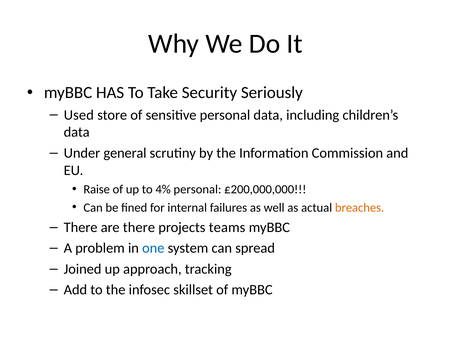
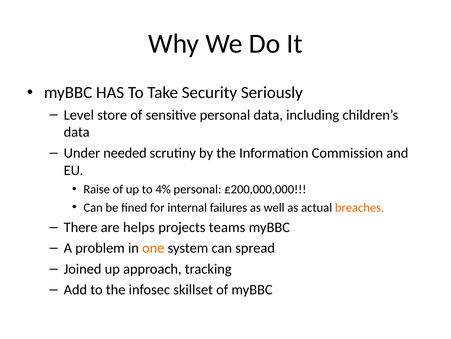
Used: Used -> Level (79, 115)
general: general -> needed (125, 153)
are there: there -> helps (139, 227)
one colour: blue -> orange (153, 248)
